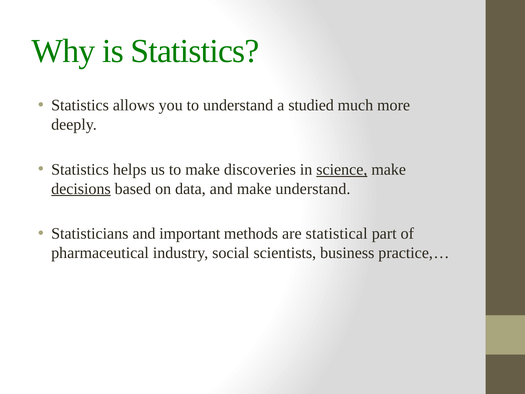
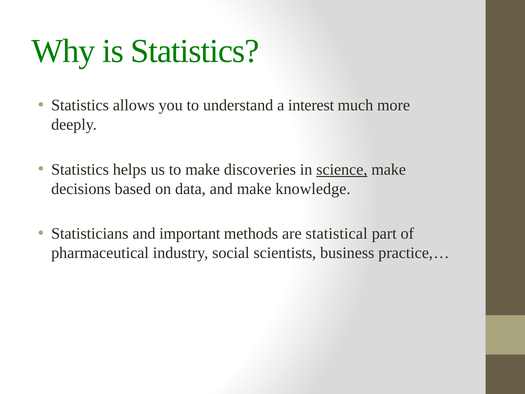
studied: studied -> interest (311, 105)
decisions underline: present -> none (81, 189)
make understand: understand -> knowledge (313, 189)
